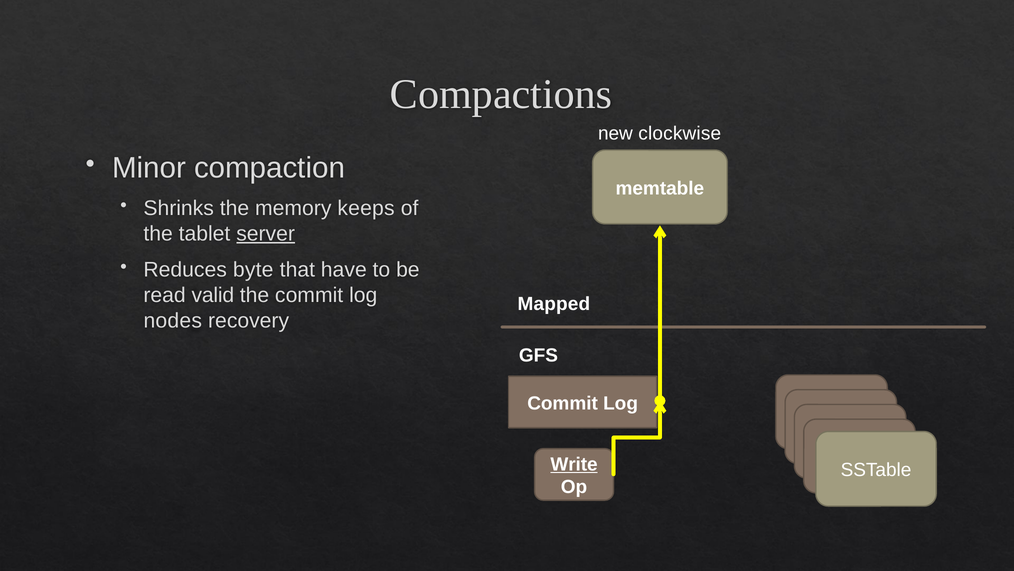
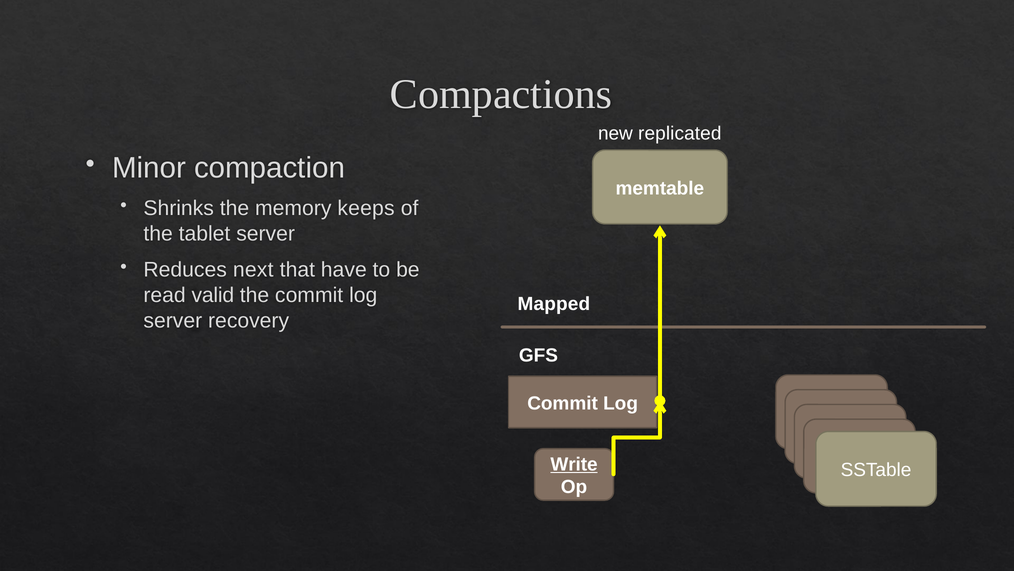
clockwise: clockwise -> replicated (680, 133)
server underline: present -> none (266, 233)
byte: byte -> next (253, 269)
nodes: nodes -> server (173, 320)
